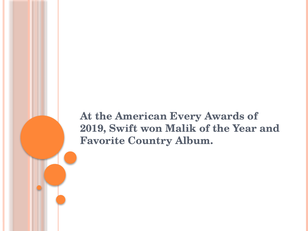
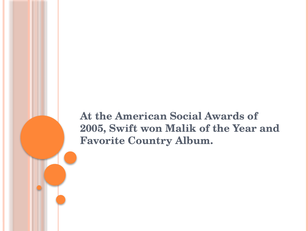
Every: Every -> Social (186, 116)
2019: 2019 -> 2005 (93, 129)
